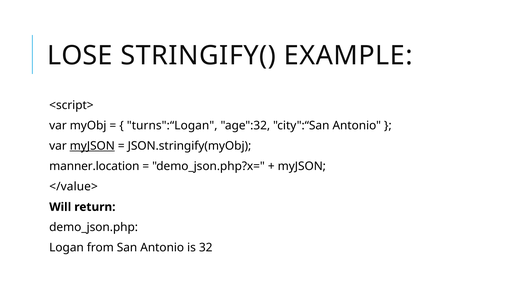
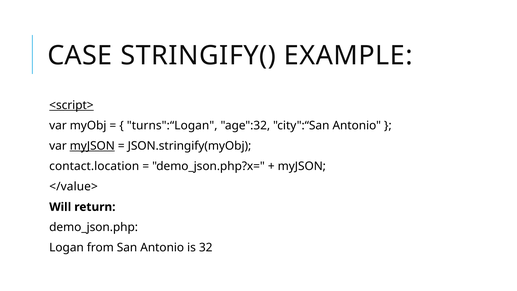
LOSE: LOSE -> CASE (80, 55)
<script> underline: none -> present (71, 105)
manner.location: manner.location -> contact.location (94, 166)
